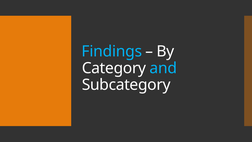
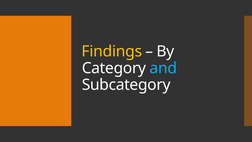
Findings colour: light blue -> yellow (112, 51)
